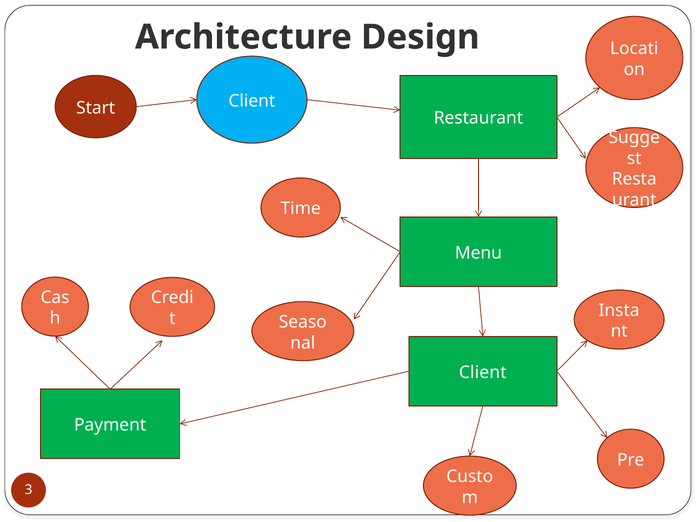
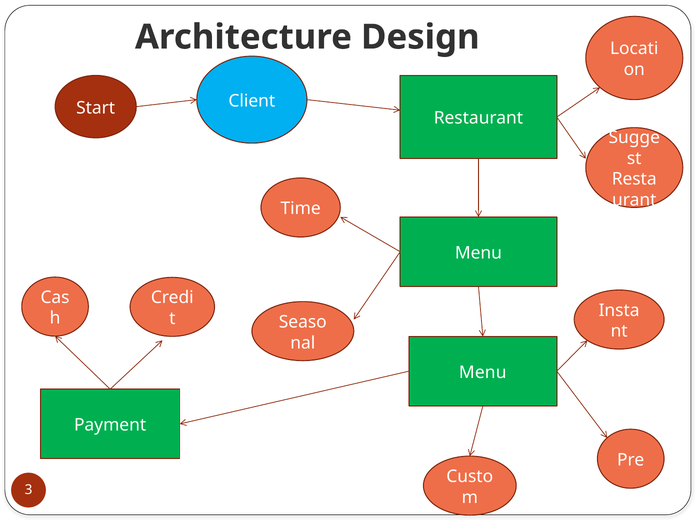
Client: Client -> Menu (483, 372)
